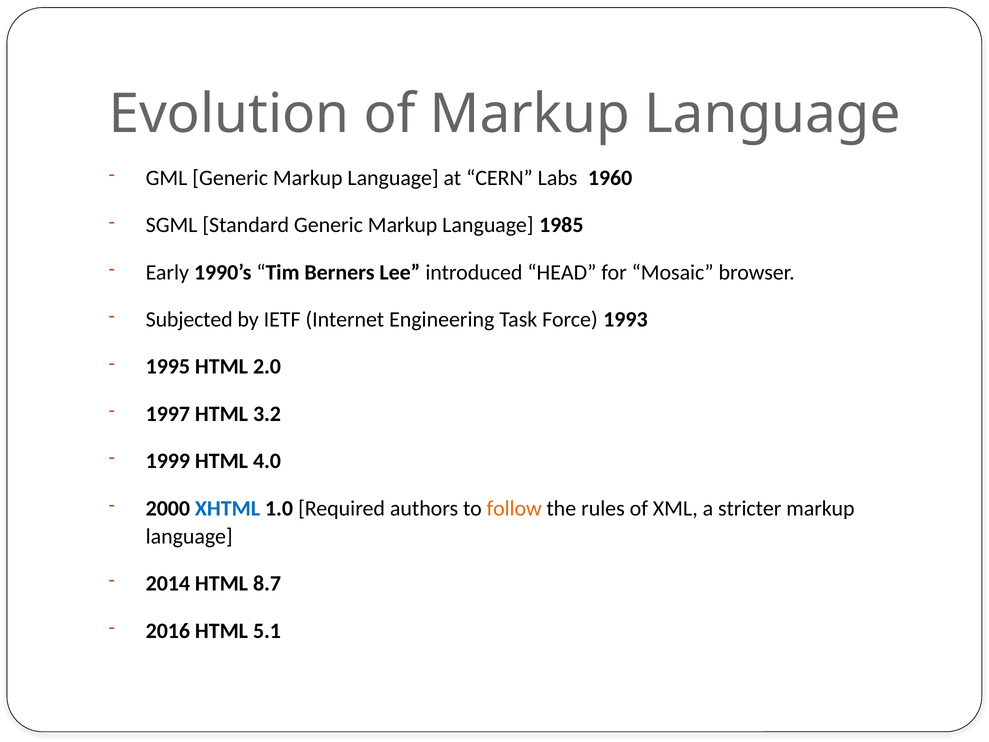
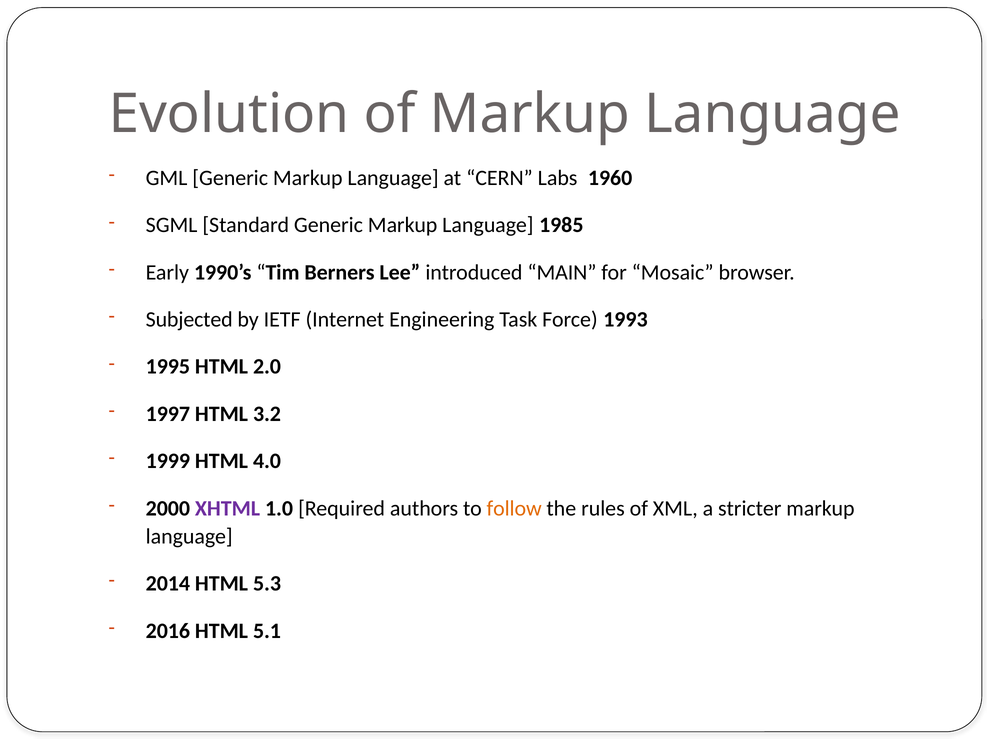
HEAD: HEAD -> MAIN (562, 272)
XHTML colour: blue -> purple (228, 508)
8.7: 8.7 -> 5.3 (267, 583)
